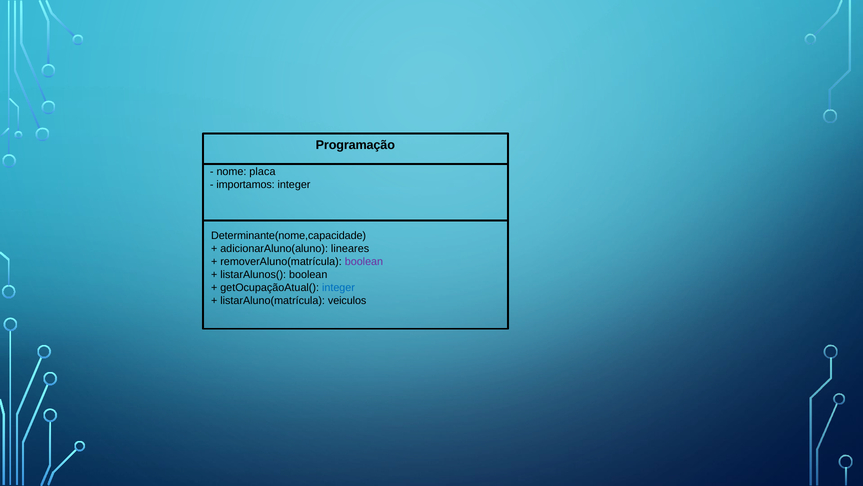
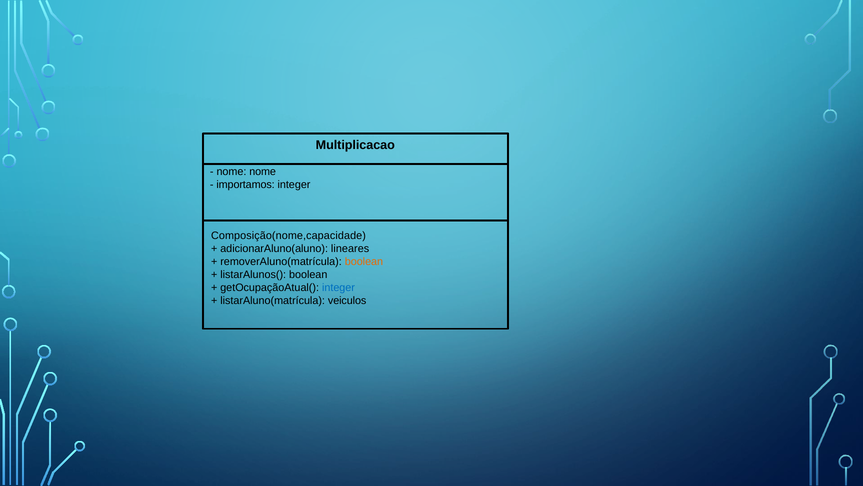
Programação: Programação -> Multiplicacao (355, 145)
nome placa: placa -> nome (263, 172)
Determinante(nome,capacidade: Determinante(nome,capacidade -> Composição(nome,capacidade (288, 236)
boolean colour: purple -> orange (364, 262)
